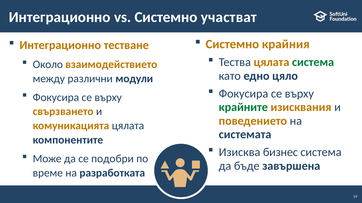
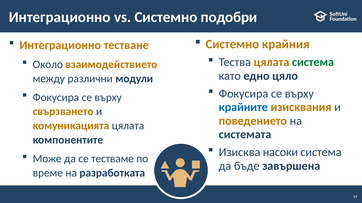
участват: участват -> подобри (229, 17)
крайните colour: green -> blue (243, 108)
бизнес: бизнес -> насоки (280, 153)
подобри: подобри -> тестваме (113, 159)
